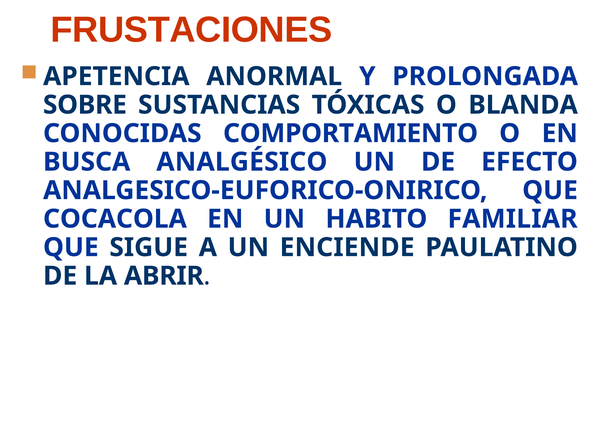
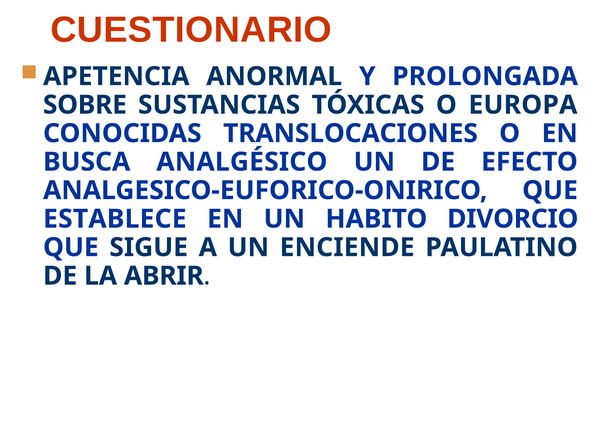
FRUSTACIONES: FRUSTACIONES -> CUESTIONARIO (191, 30)
BLANDA: BLANDA -> EUROPA (523, 105)
COMPORTAMIENTO: COMPORTAMIENTO -> TRANSLOCACIONES (350, 134)
COCACOLA: COCACOLA -> ESTABLECE (115, 219)
FAMILIAR: FAMILIAR -> DIVORCIO (513, 219)
